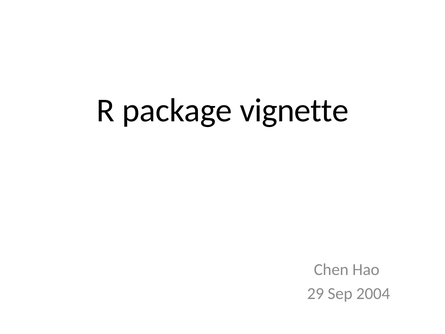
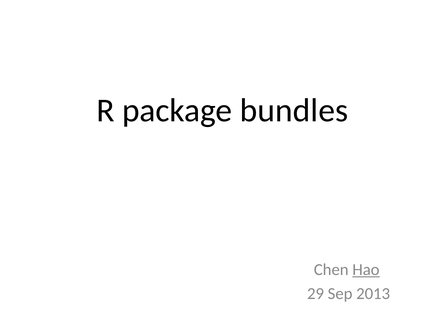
vignette: vignette -> bundles (294, 110)
Hao underline: none -> present (366, 269)
2004: 2004 -> 2013 (373, 293)
